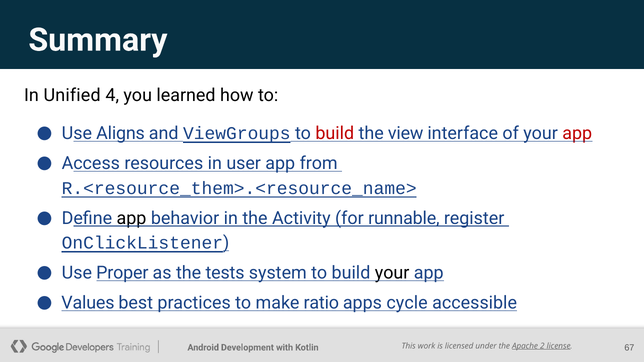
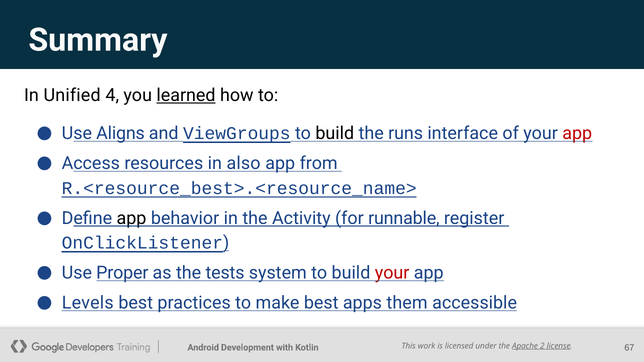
learned underline: none -> present (186, 96)
build colour: red -> black (335, 134)
view: view -> runs (406, 134)
user: user -> also (244, 164)
R.<resource_them>.<resource_name>: R.<resource_them>.<resource_name> -> R.<resource_best>.<resource_name> (239, 188)
your colour: black -> red (392, 273)
Values: Values -> Levels (88, 303)
make ratio: ratio -> best (321, 303)
cycle: cycle -> them (407, 303)
